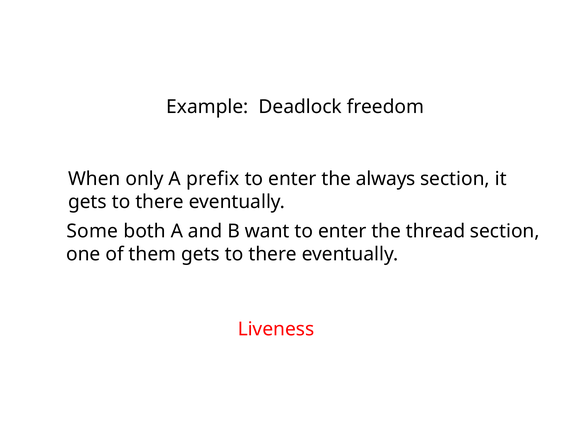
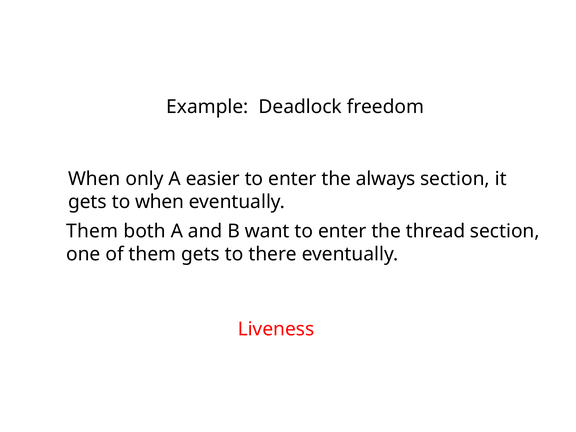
prefix: prefix -> easier (213, 179)
there: there -> when (160, 202)
Some: Some -> Them (92, 231)
